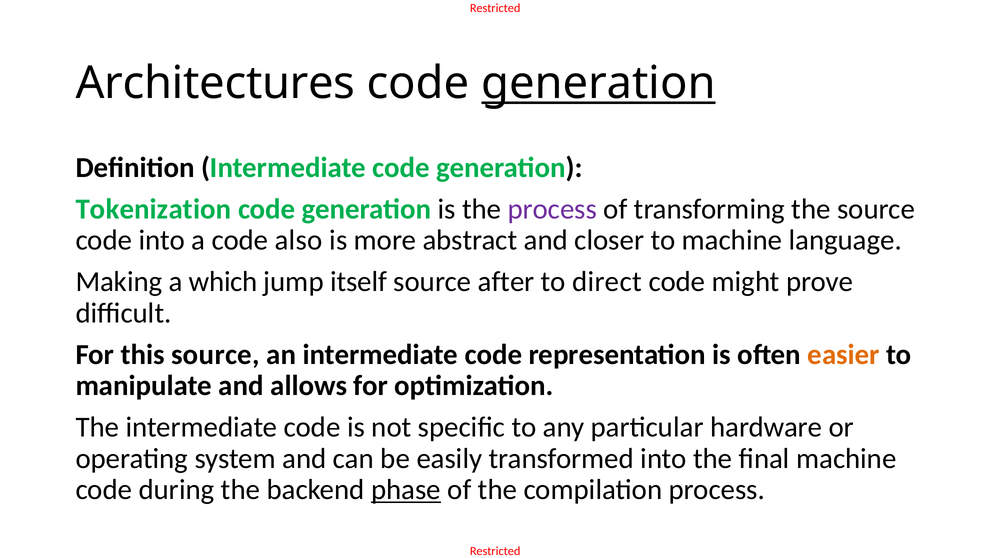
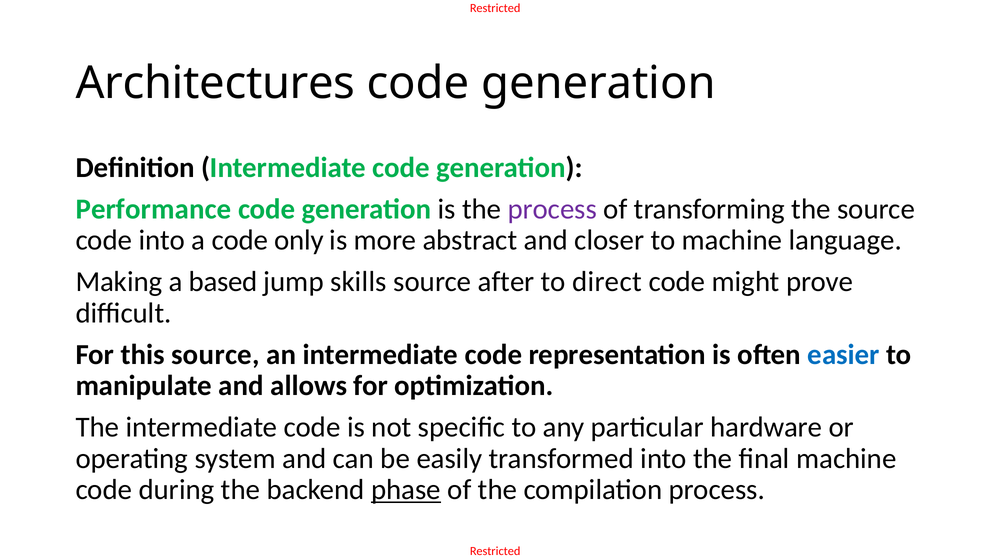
generation underline: present -> none (598, 83)
Tokenization: Tokenization -> Performance (153, 209)
also: also -> only (299, 240)
which: which -> based (223, 282)
itself: itself -> skills (358, 282)
easier colour: orange -> blue (844, 354)
